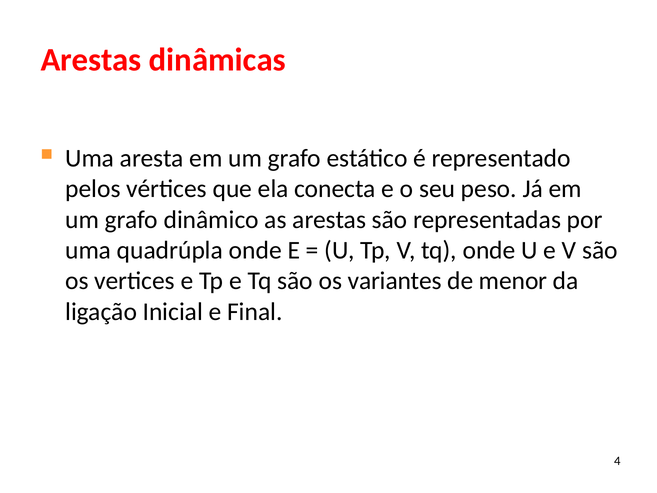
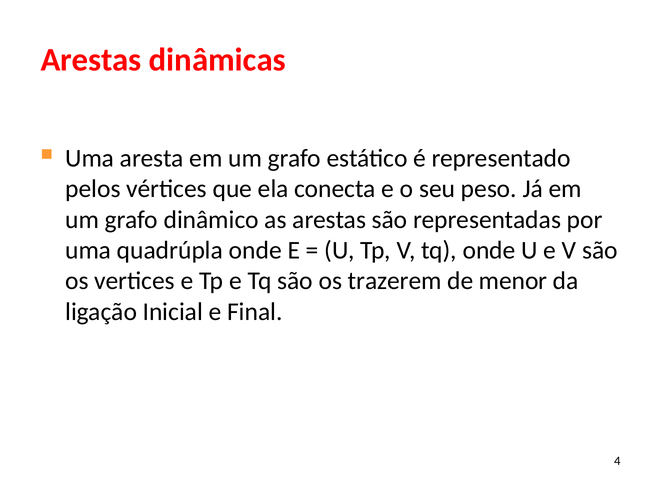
variantes: variantes -> trazerem (395, 281)
